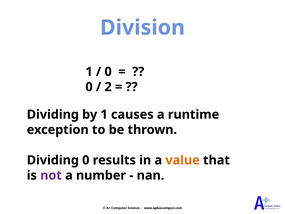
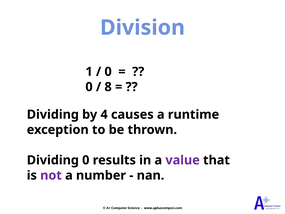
2: 2 -> 8 (108, 87)
by 1: 1 -> 4 (104, 114)
value colour: orange -> purple (183, 160)
